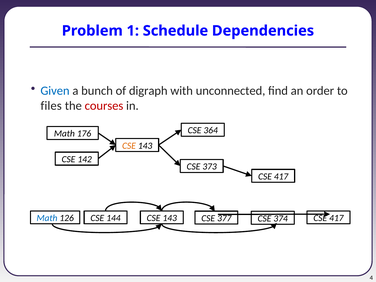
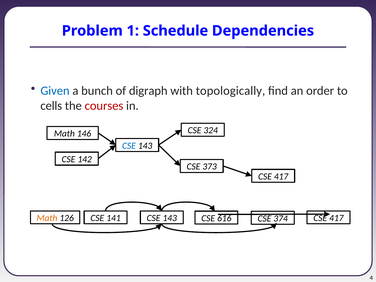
unconnected: unconnected -> topologically (230, 91)
files: files -> cells (51, 106)
364: 364 -> 324 (211, 130)
176: 176 -> 146 (84, 134)
CSE colour: orange -> blue (129, 146)
Math colour: blue -> orange (47, 218)
144: 144 -> 141 (113, 218)
377: 377 -> 616 (224, 218)
